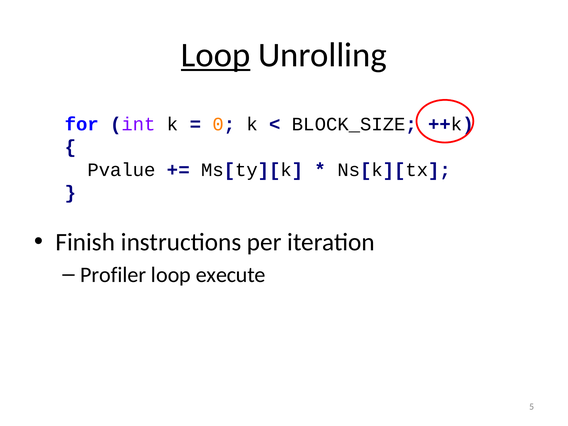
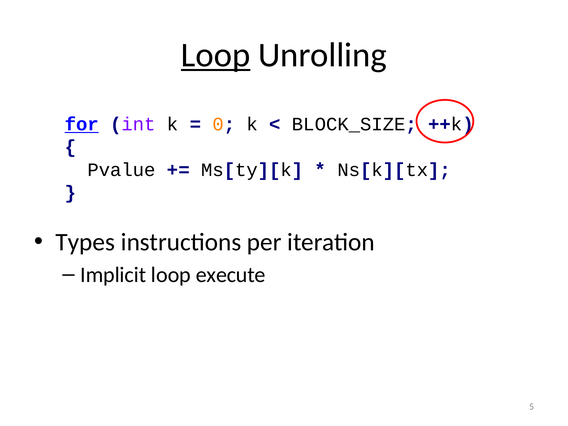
for underline: none -> present (82, 124)
Finish: Finish -> Types (85, 242)
Profiler: Profiler -> Implicit (113, 275)
